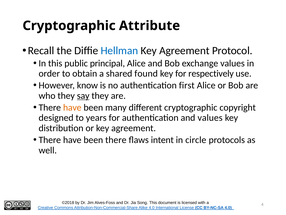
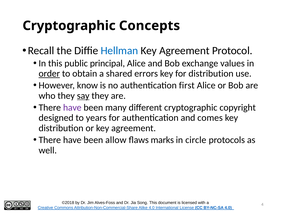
Attribute: Attribute -> Concepts (150, 26)
order underline: none -> present (49, 73)
found: found -> errors (146, 73)
for respectively: respectively -> distribution (211, 73)
have colour: orange -> purple (72, 107)
and values: values -> comes (210, 118)
been there: there -> allow (116, 140)
intent: intent -> marks (162, 140)
